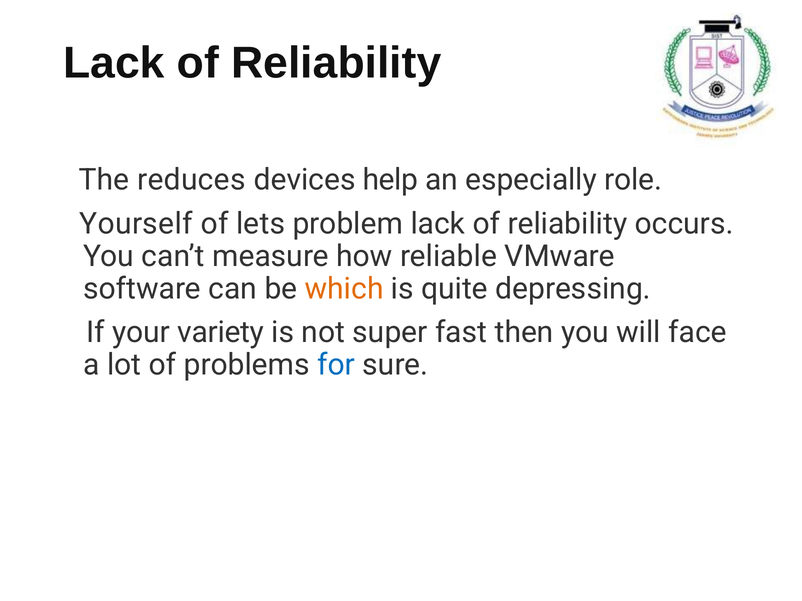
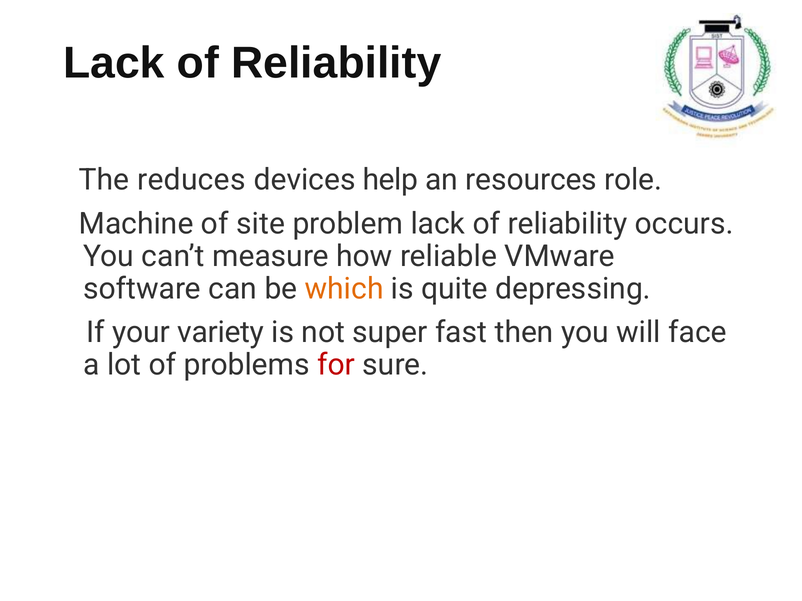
especially: especially -> resources (531, 180)
Yourself: Yourself -> Machine (136, 224)
lets: lets -> site (261, 224)
for colour: blue -> red (336, 365)
